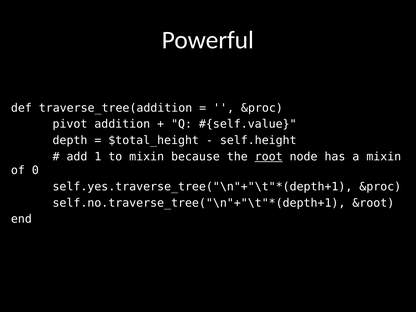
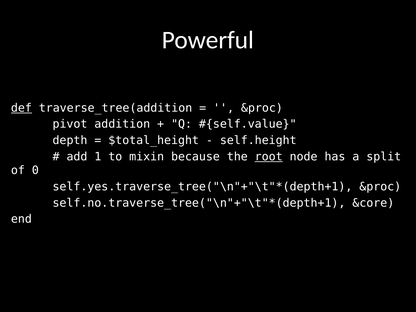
def underline: none -> present (21, 108)
a mixin: mixin -> split (384, 157)
&root: &root -> &core (373, 203)
